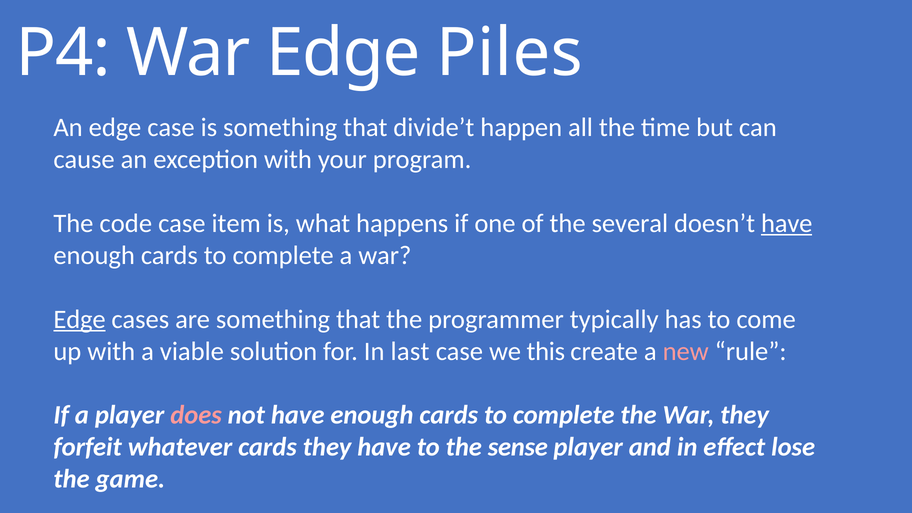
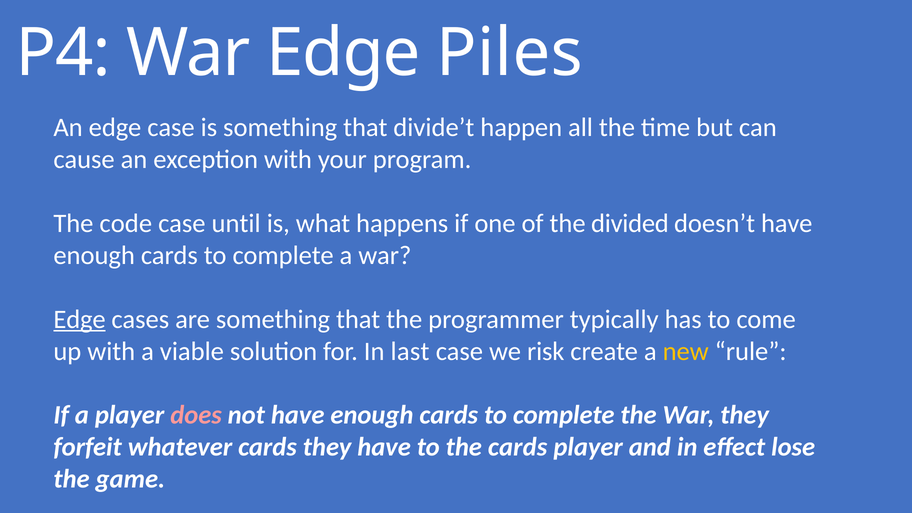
item: item -> until (236, 223)
several: several -> divided (630, 223)
have underline: present -> none (787, 223)
this: this -> risk (546, 351)
new colour: pink -> yellow (686, 351)
the sense: sense -> cards (518, 447)
